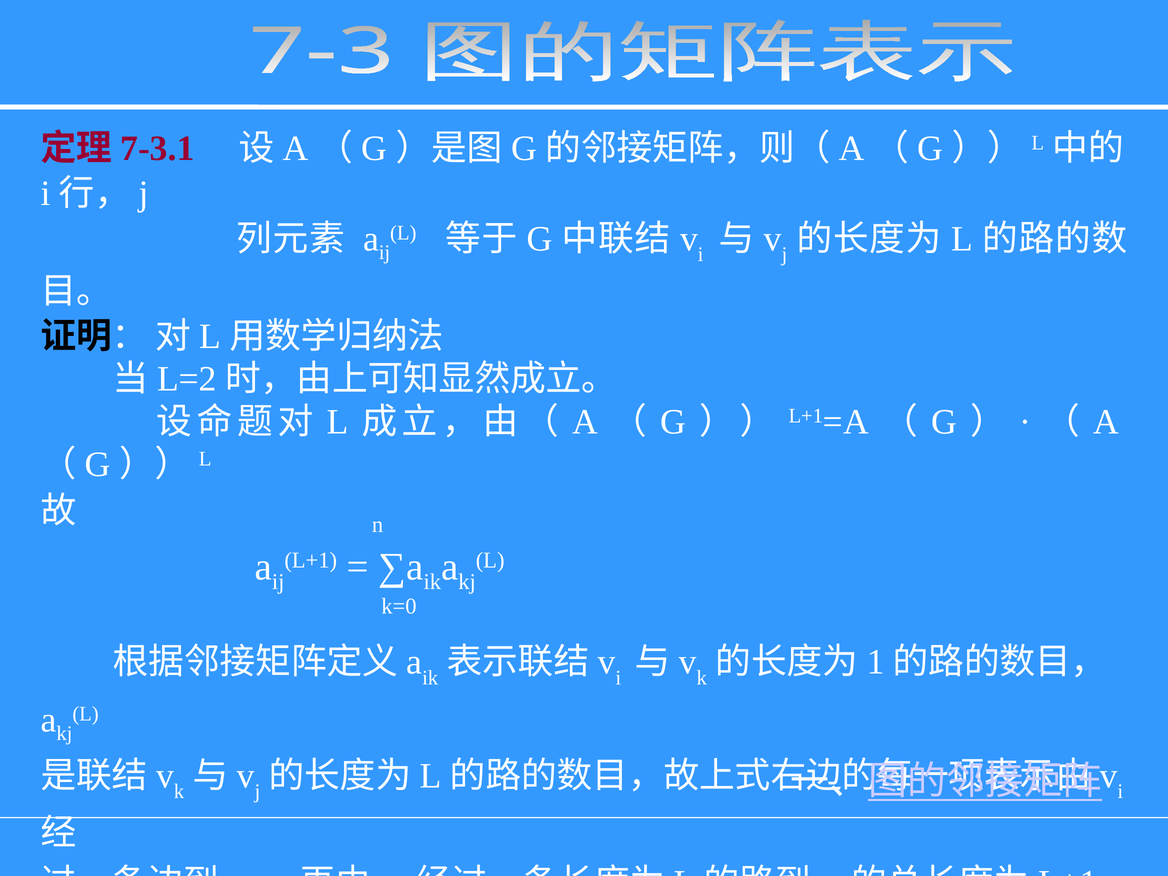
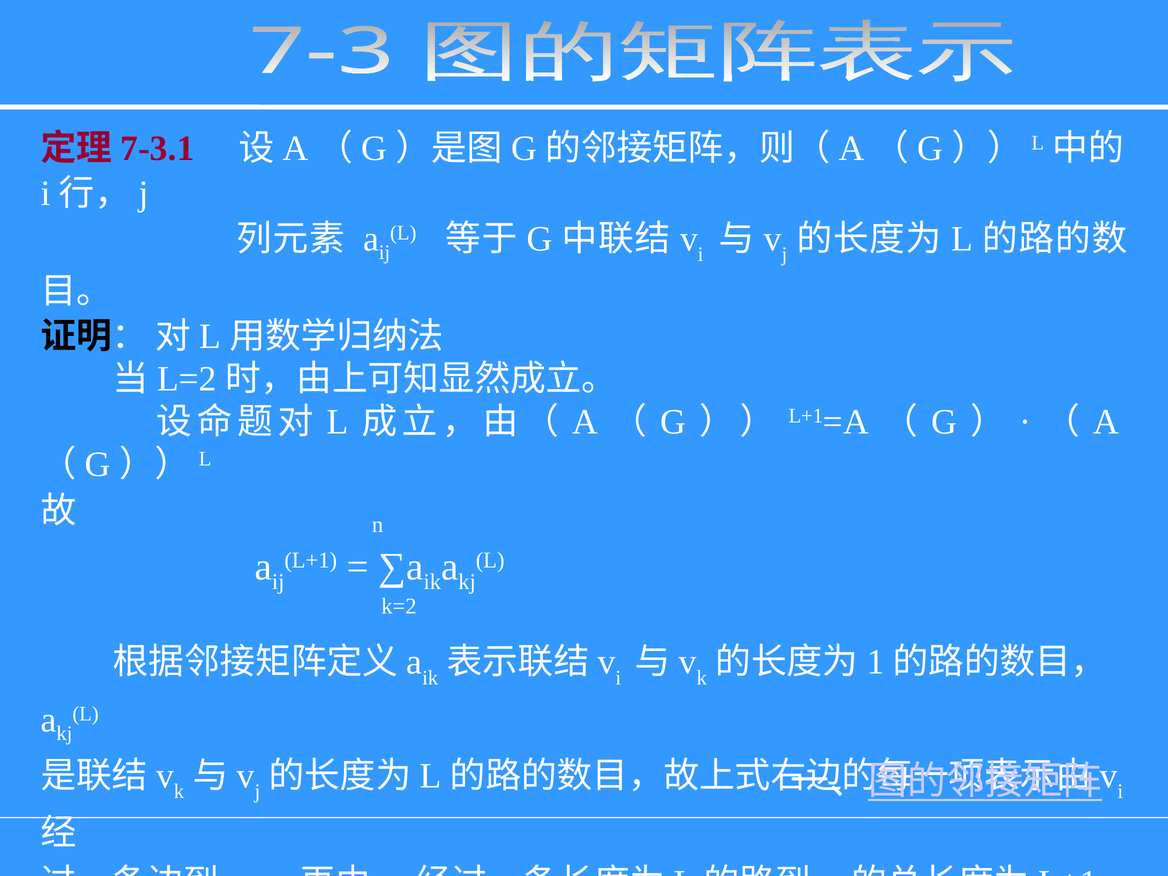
k=0: k=0 -> k=2 (399, 606)
